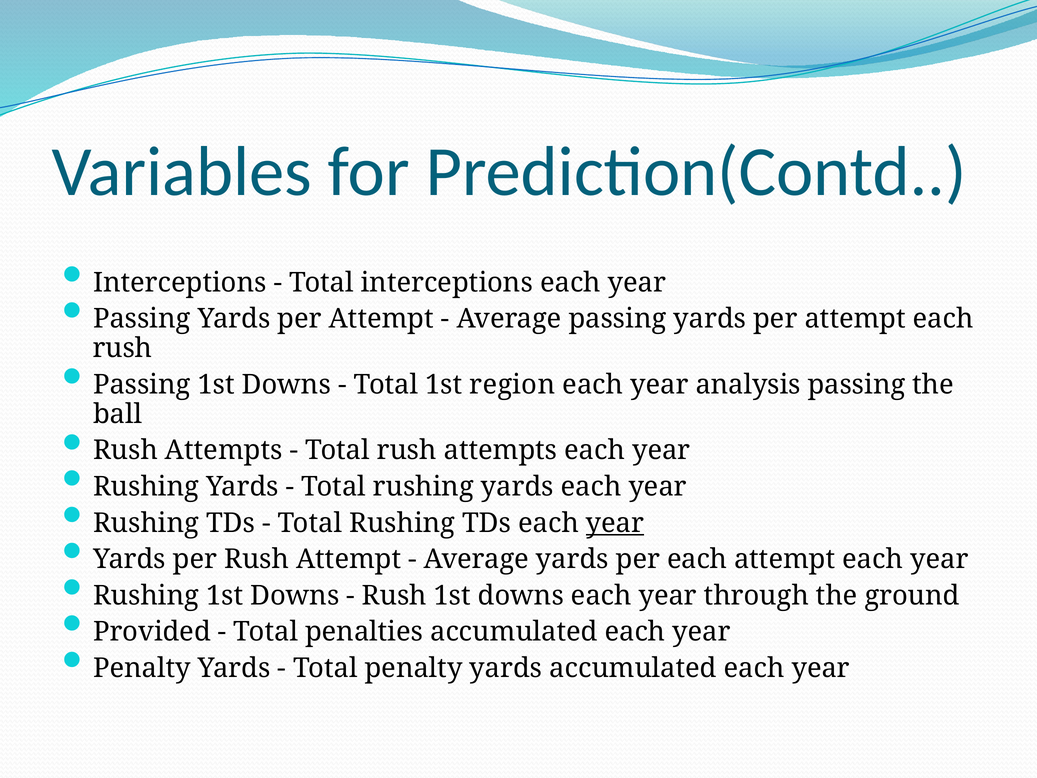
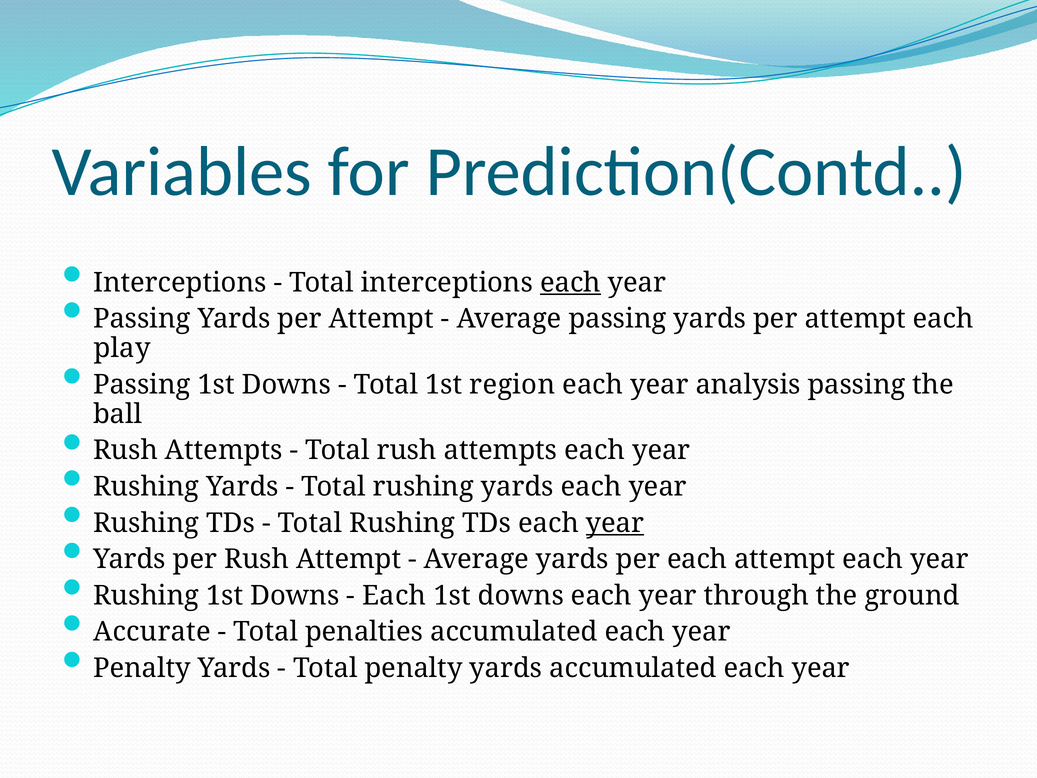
each underline: none -> present (570, 282)
rush: rush -> play (122, 348)
Rush: Rush -> Each (394, 595)
Provided: Provided -> Accurate (152, 632)
